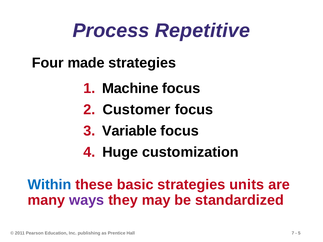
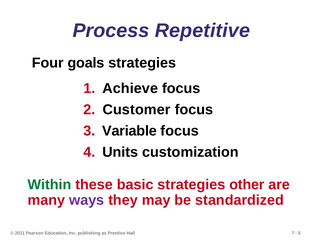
made: made -> goals (86, 63)
Machine: Machine -> Achieve (130, 89)
Huge: Huge -> Units (120, 152)
Within colour: blue -> green (49, 185)
units: units -> other (247, 185)
